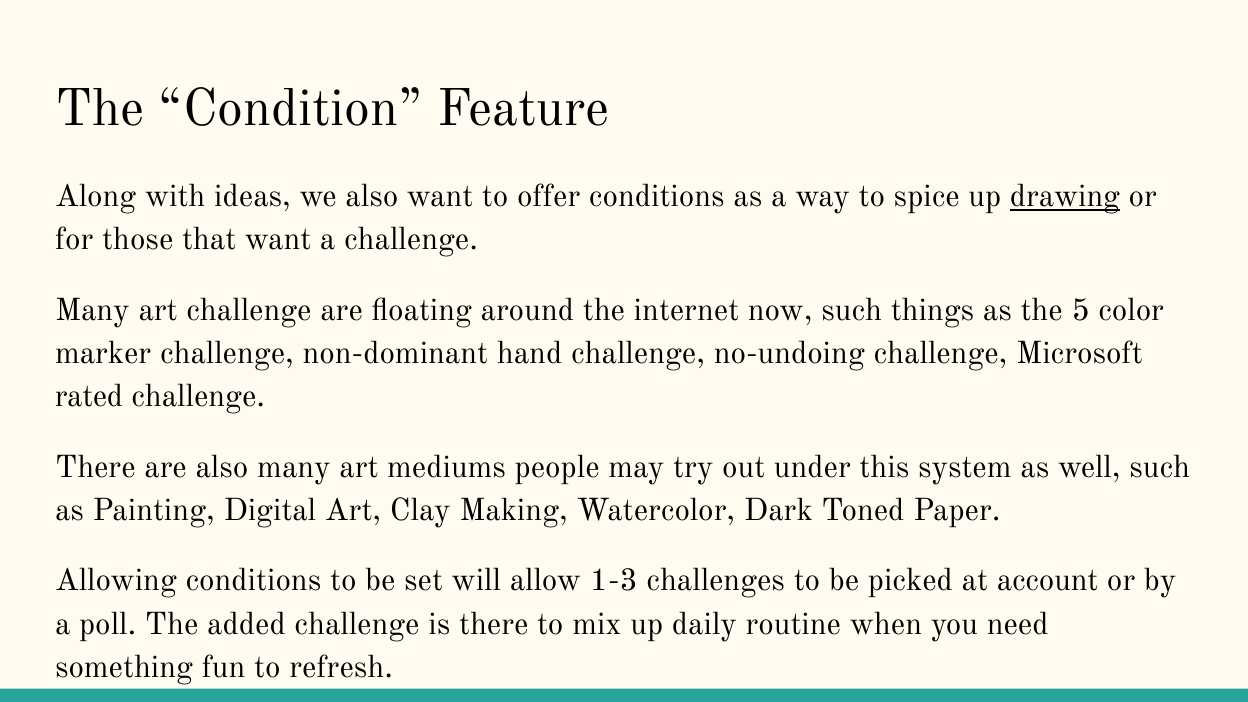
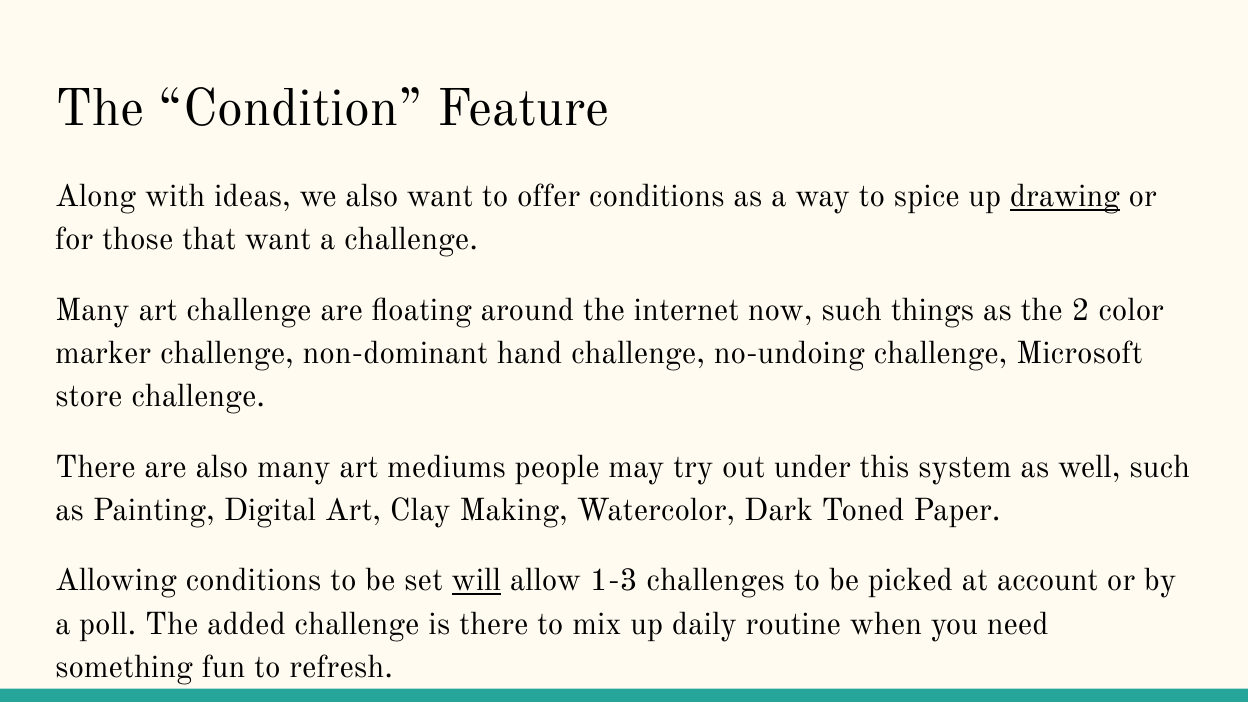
5: 5 -> 2 (1081, 310)
rated: rated -> store (89, 396)
will underline: none -> present (476, 581)
